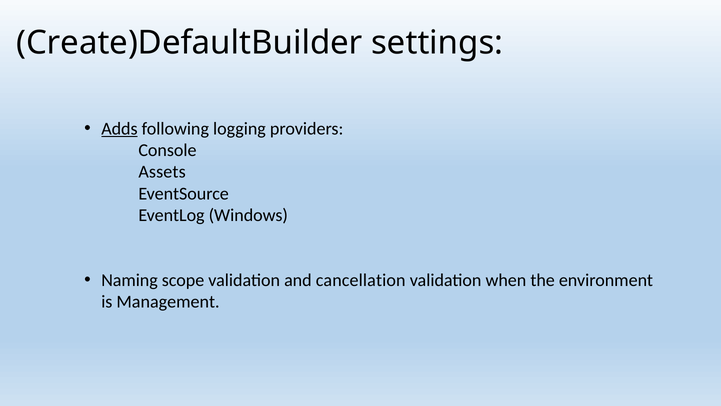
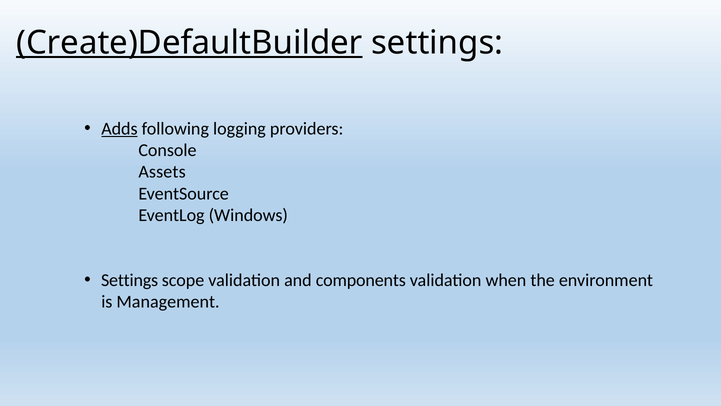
Create)DefaultBuilder underline: none -> present (189, 43)
Naming: Naming -> Settings (130, 280)
cancellation: cancellation -> components (361, 280)
